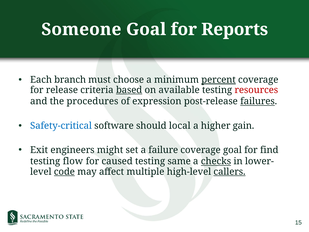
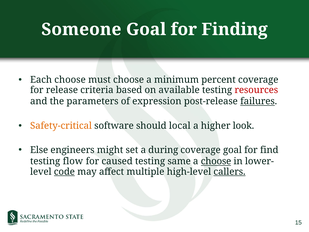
Reports: Reports -> Finding (235, 29)
Each branch: branch -> choose (70, 80)
percent underline: present -> none (219, 80)
based underline: present -> none (129, 90)
procedures: procedures -> parameters (93, 101)
Safety-critical colour: blue -> orange (61, 126)
gain: gain -> look (243, 126)
Exit: Exit -> Else (39, 150)
failure: failure -> during (163, 150)
a checks: checks -> choose (216, 161)
